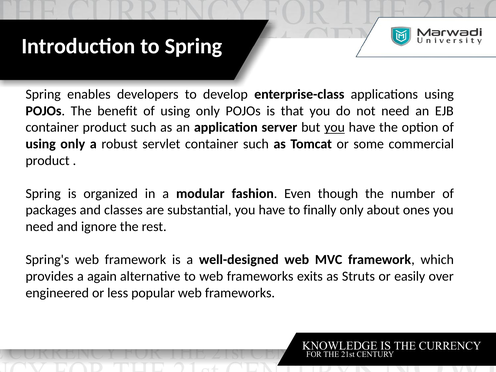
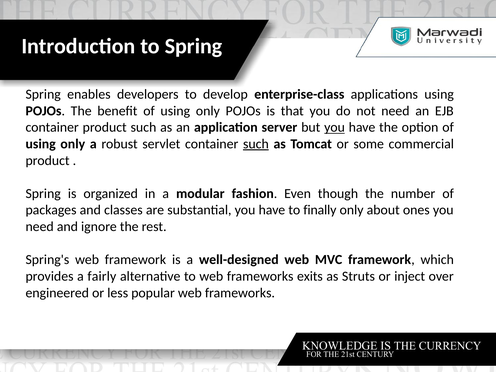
such underline: none -> present (256, 144)
again: again -> fairly (102, 276)
easily: easily -> inject (410, 276)
